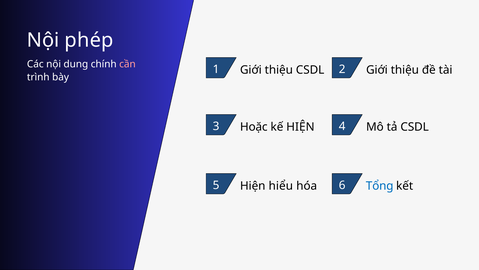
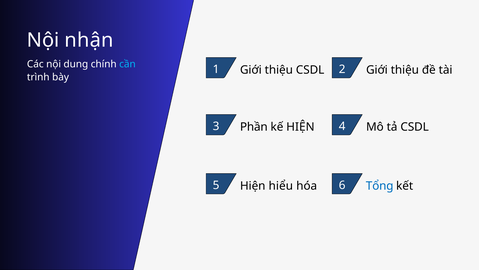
phép: phép -> nhận (89, 40)
cần colour: pink -> light blue (127, 64)
Hoặc: Hoặc -> Phần (254, 127)
